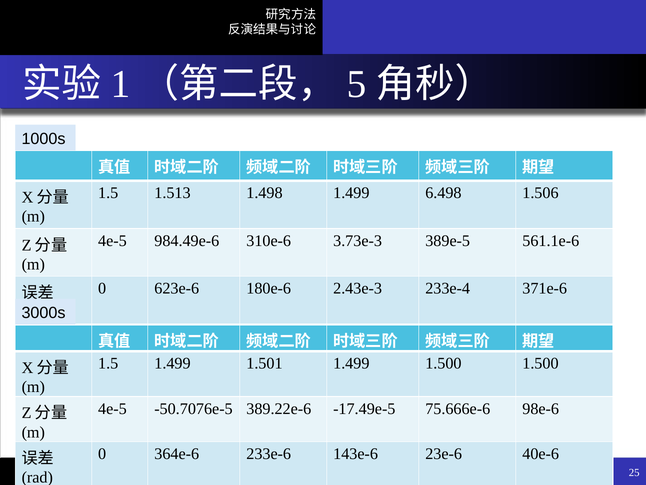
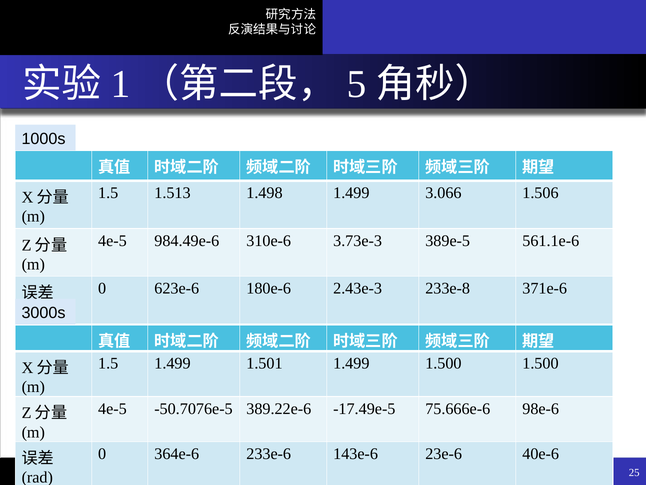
6.498: 6.498 -> 3.066 (443, 193)
233e-4: 233e-4 -> 233e-8 (448, 288)
